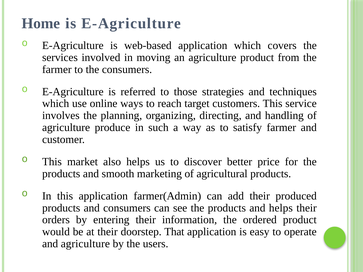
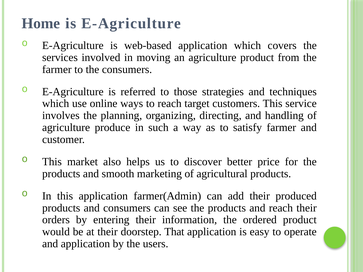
and helps: helps -> reach (281, 208)
and agriculture: agriculture -> application (85, 244)
